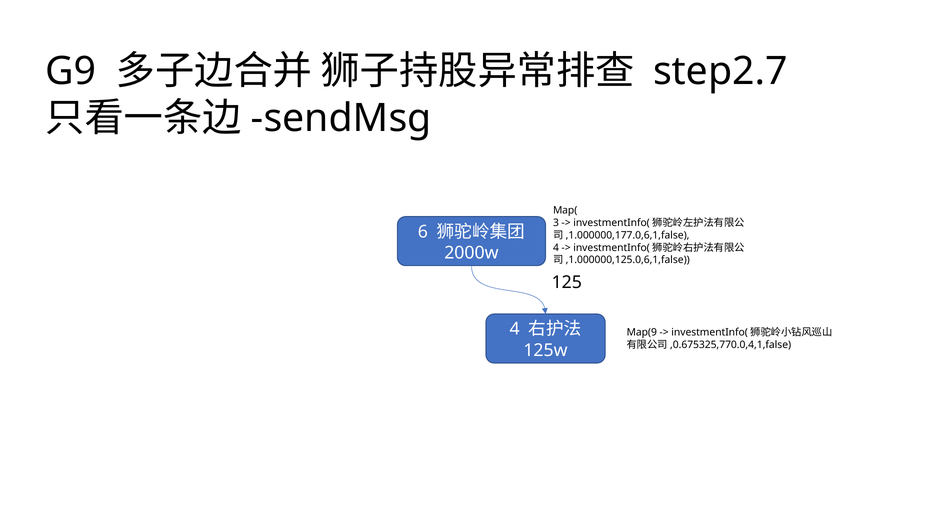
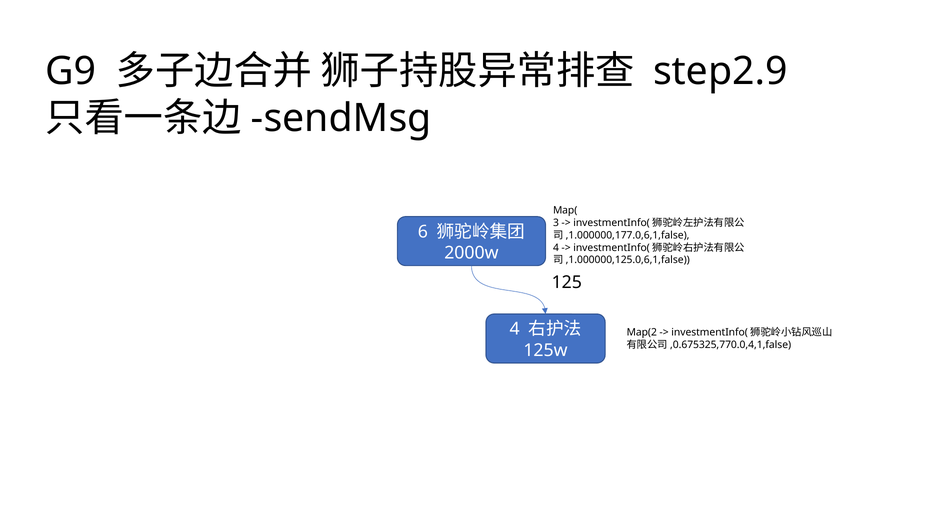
step2.7: step2.7 -> step2.9 (720, 71)
Map(9: Map(9 -> Map(2 (642, 333)
